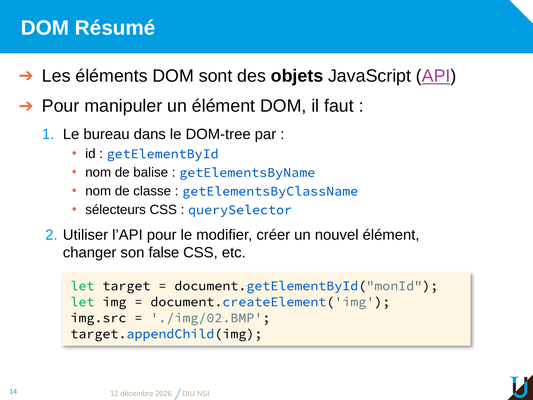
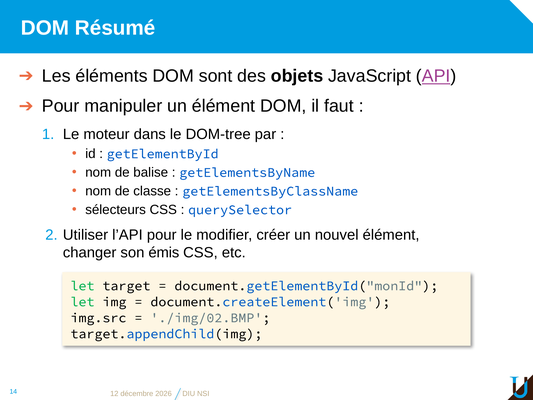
bureau: bureau -> moteur (107, 134)
false: false -> émis (164, 252)
